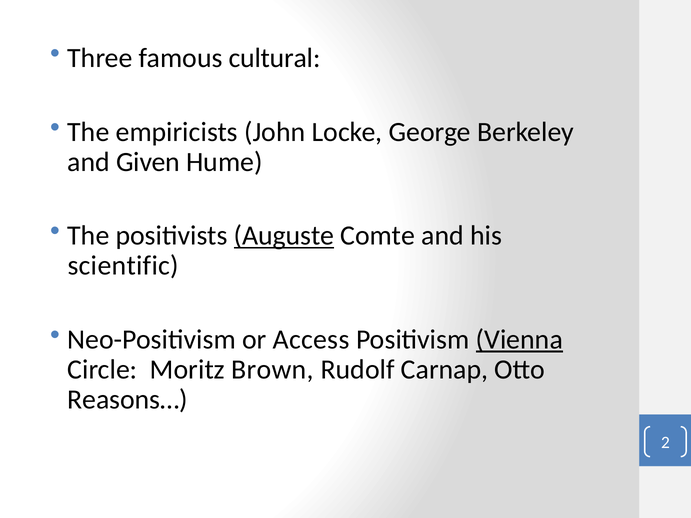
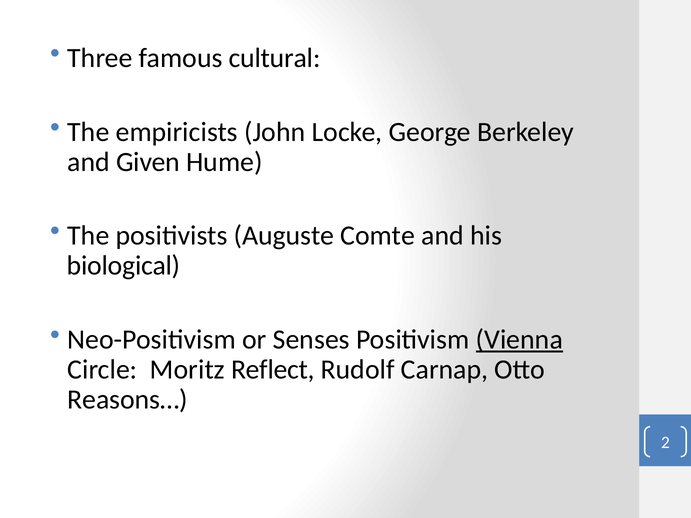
Auguste underline: present -> none (284, 236)
scientific: scientific -> biological (124, 266)
Access: Access -> Senses (311, 340)
Brown: Brown -> Reflect (273, 370)
